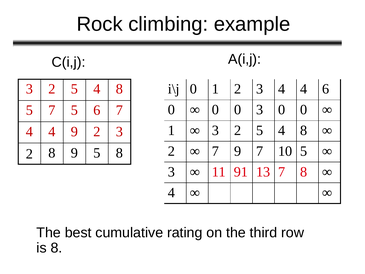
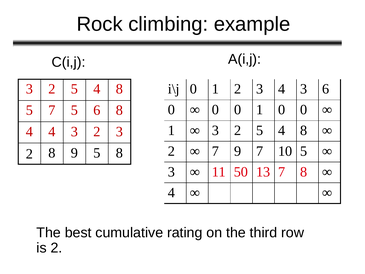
3 4 4: 4 -> 3 (304, 89)
0 0 3: 3 -> 1 (260, 110)
6 7: 7 -> 8 (120, 110)
4 4 9: 9 -> 3 (75, 131)
91: 91 -> 50 (241, 172)
is 8: 8 -> 2 (57, 248)
